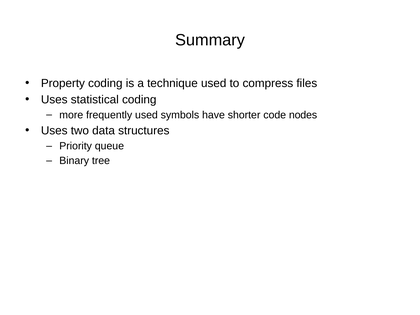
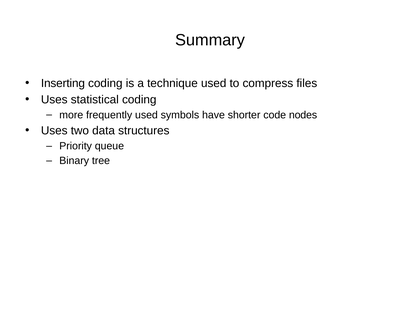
Property: Property -> Inserting (63, 83)
